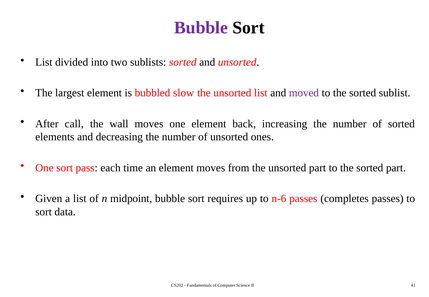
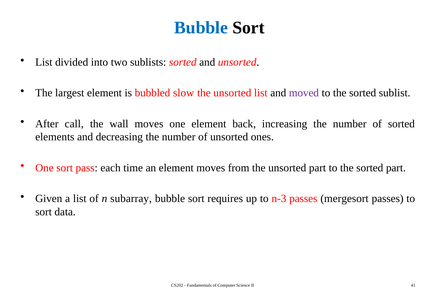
Bubble colour: purple -> blue (201, 28)
midpoint: midpoint -> subarray (131, 199)
n-6: n-6 -> n-3 (279, 199)
completes: completes -> mergesort (345, 199)
